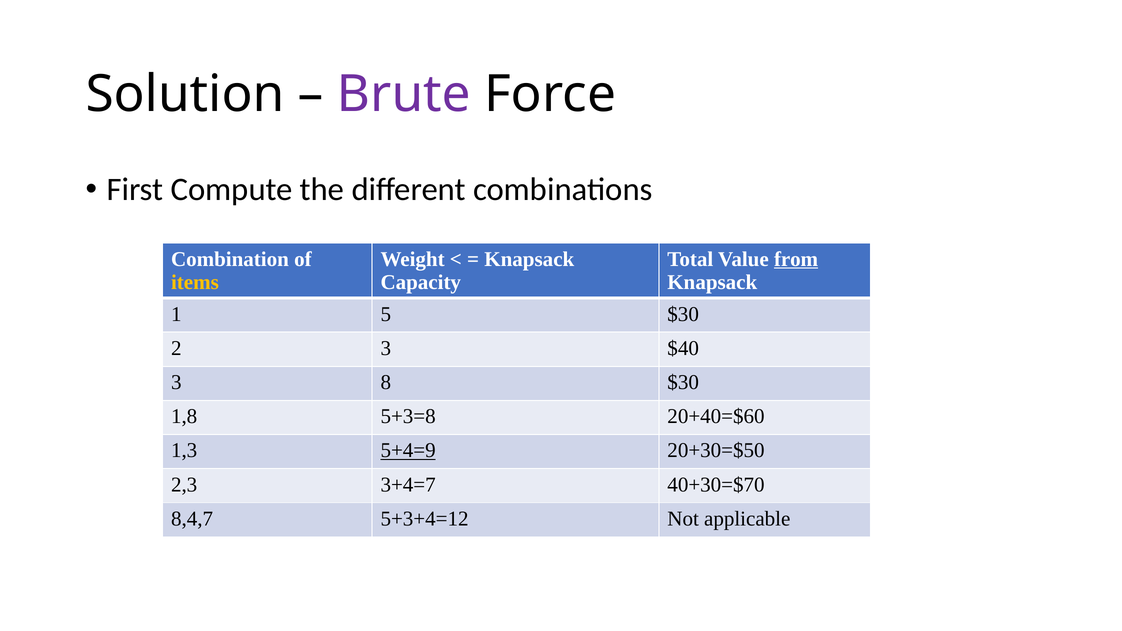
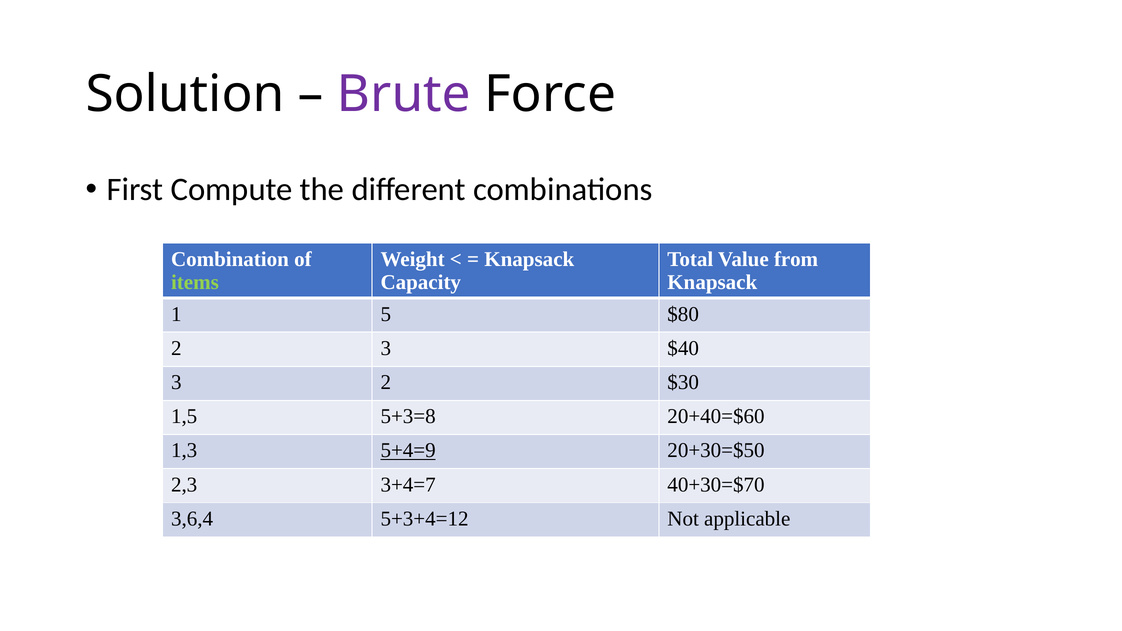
from underline: present -> none (796, 259)
items colour: yellow -> light green (195, 282)
5 $30: $30 -> $80 (683, 314)
3 8: 8 -> 2 (386, 382)
1,8: 1,8 -> 1,5 (184, 417)
8,4,7: 8,4,7 -> 3,6,4 (192, 519)
